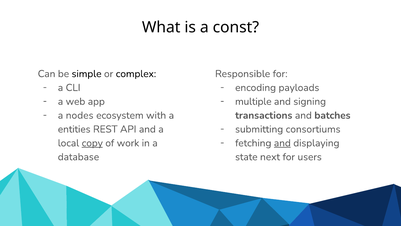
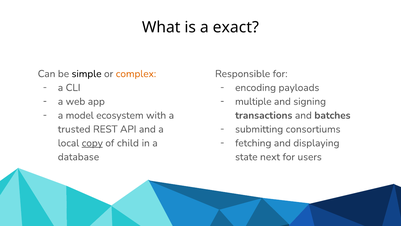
const: const -> exact (236, 27)
complex colour: black -> orange (136, 74)
nodes: nodes -> model (80, 115)
entities: entities -> trusted (74, 129)
and underline: present -> none (282, 143)
work: work -> child (128, 143)
